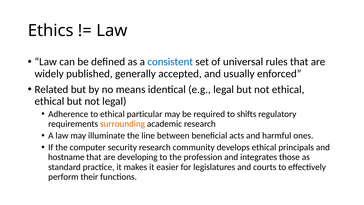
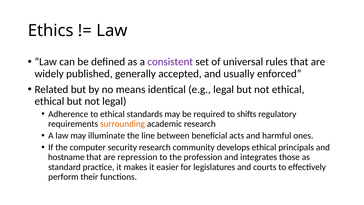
consistent colour: blue -> purple (170, 62)
particular: particular -> standards (145, 114)
developing: developing -> repression (137, 157)
